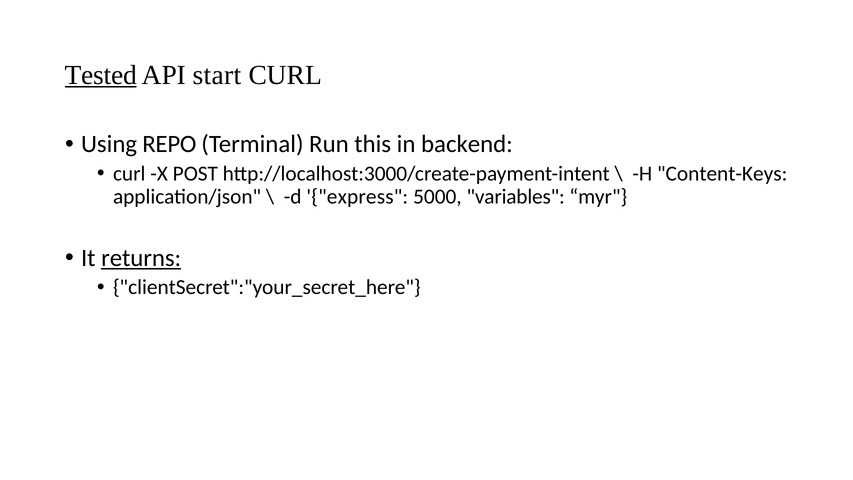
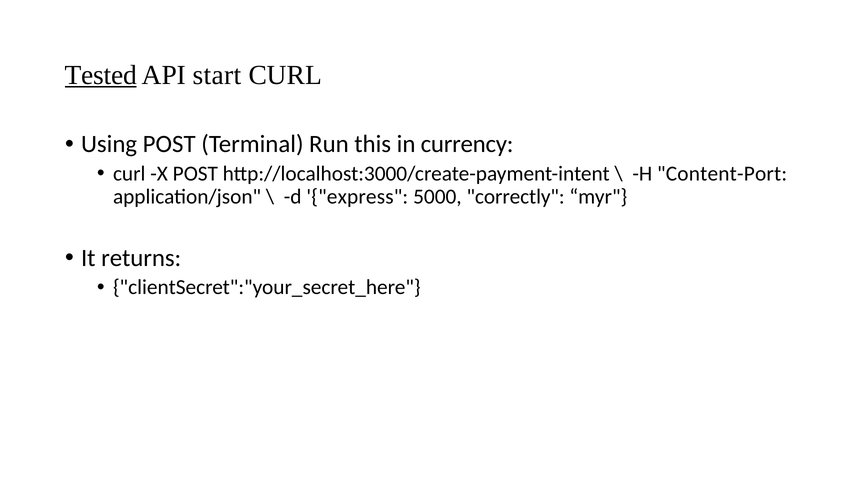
Using REPO: REPO -> POST (169, 144)
backend: backend -> currency (467, 144)
Content-Keys: Content-Keys -> Content-Port (722, 174)
variables: variables -> correctly (516, 197)
returns underline: present -> none (141, 258)
